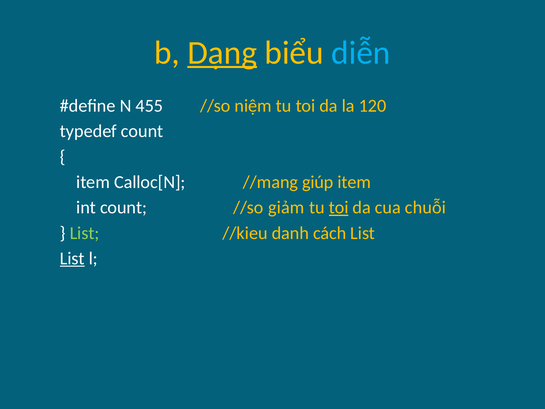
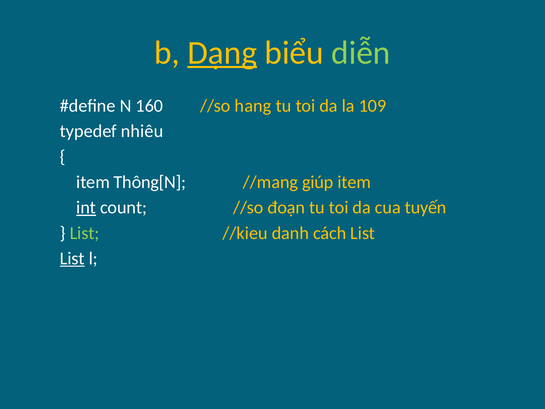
diễn colour: light blue -> light green (361, 53)
455: 455 -> 160 (149, 106)
niệm: niệm -> hang (253, 106)
120: 120 -> 109 (372, 106)
typedef count: count -> nhiêu (142, 131)
Calloc[N: Calloc[N -> Thông[N (150, 182)
int underline: none -> present (86, 207)
giảm: giảm -> đoạn (286, 207)
toi underline: present -> none (339, 207)
chuỗi: chuỗi -> tuyến (426, 207)
